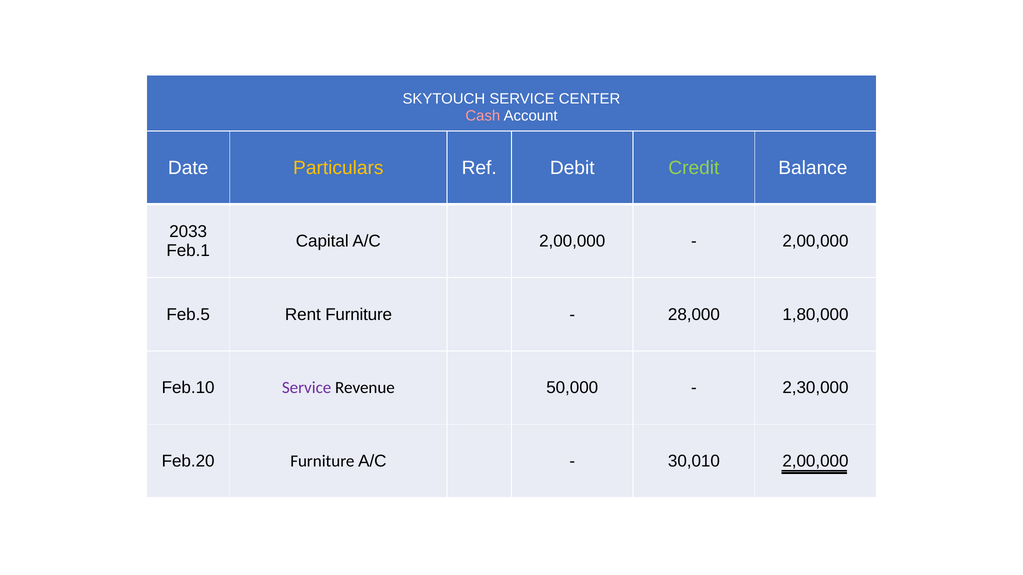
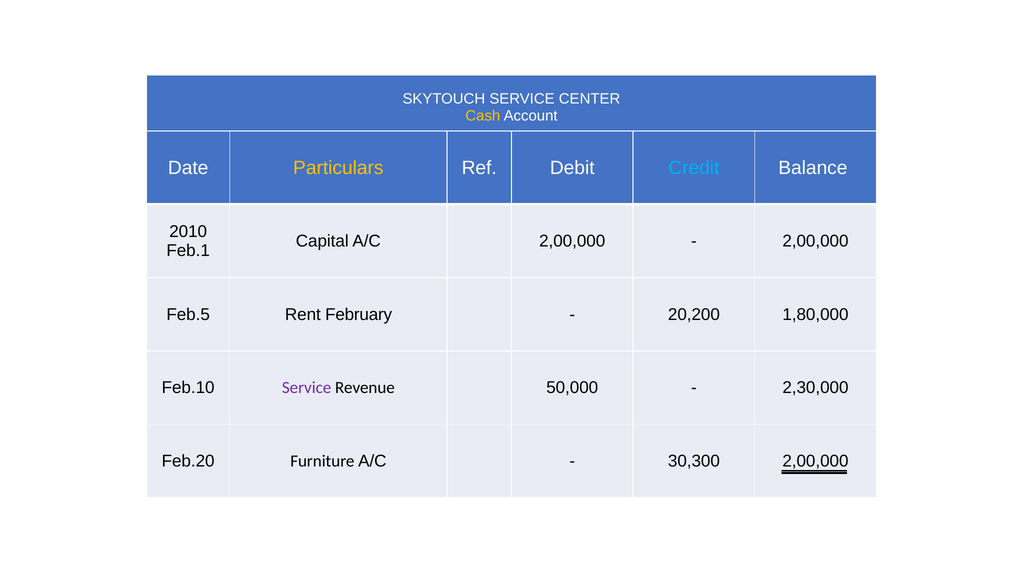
Cash colour: pink -> yellow (483, 116)
Credit colour: light green -> light blue (694, 168)
2033: 2033 -> 2010 (188, 232)
Rent Furniture: Furniture -> February (359, 315)
28,000: 28,000 -> 20,200 (694, 315)
30,010: 30,010 -> 30,300 (694, 462)
